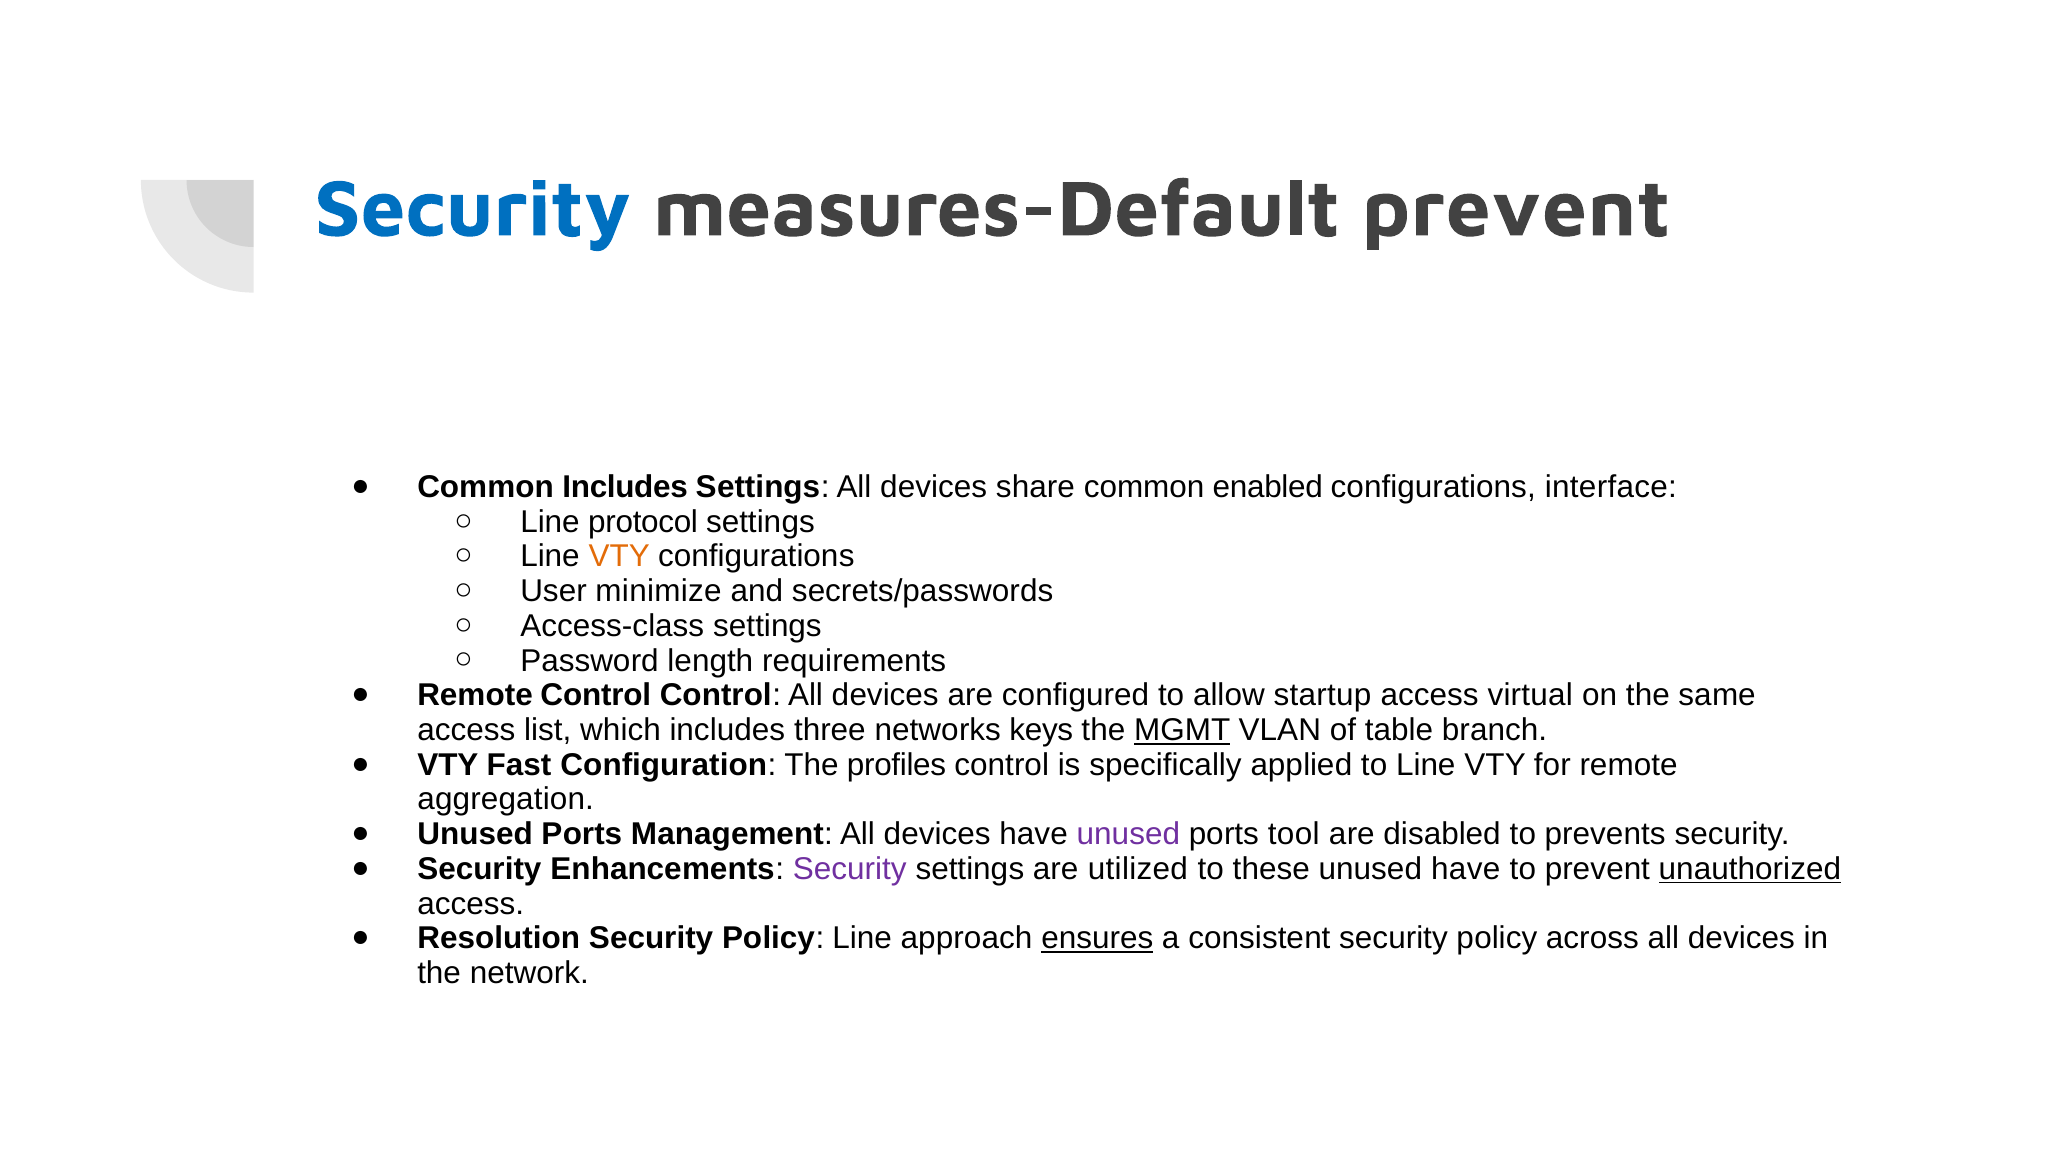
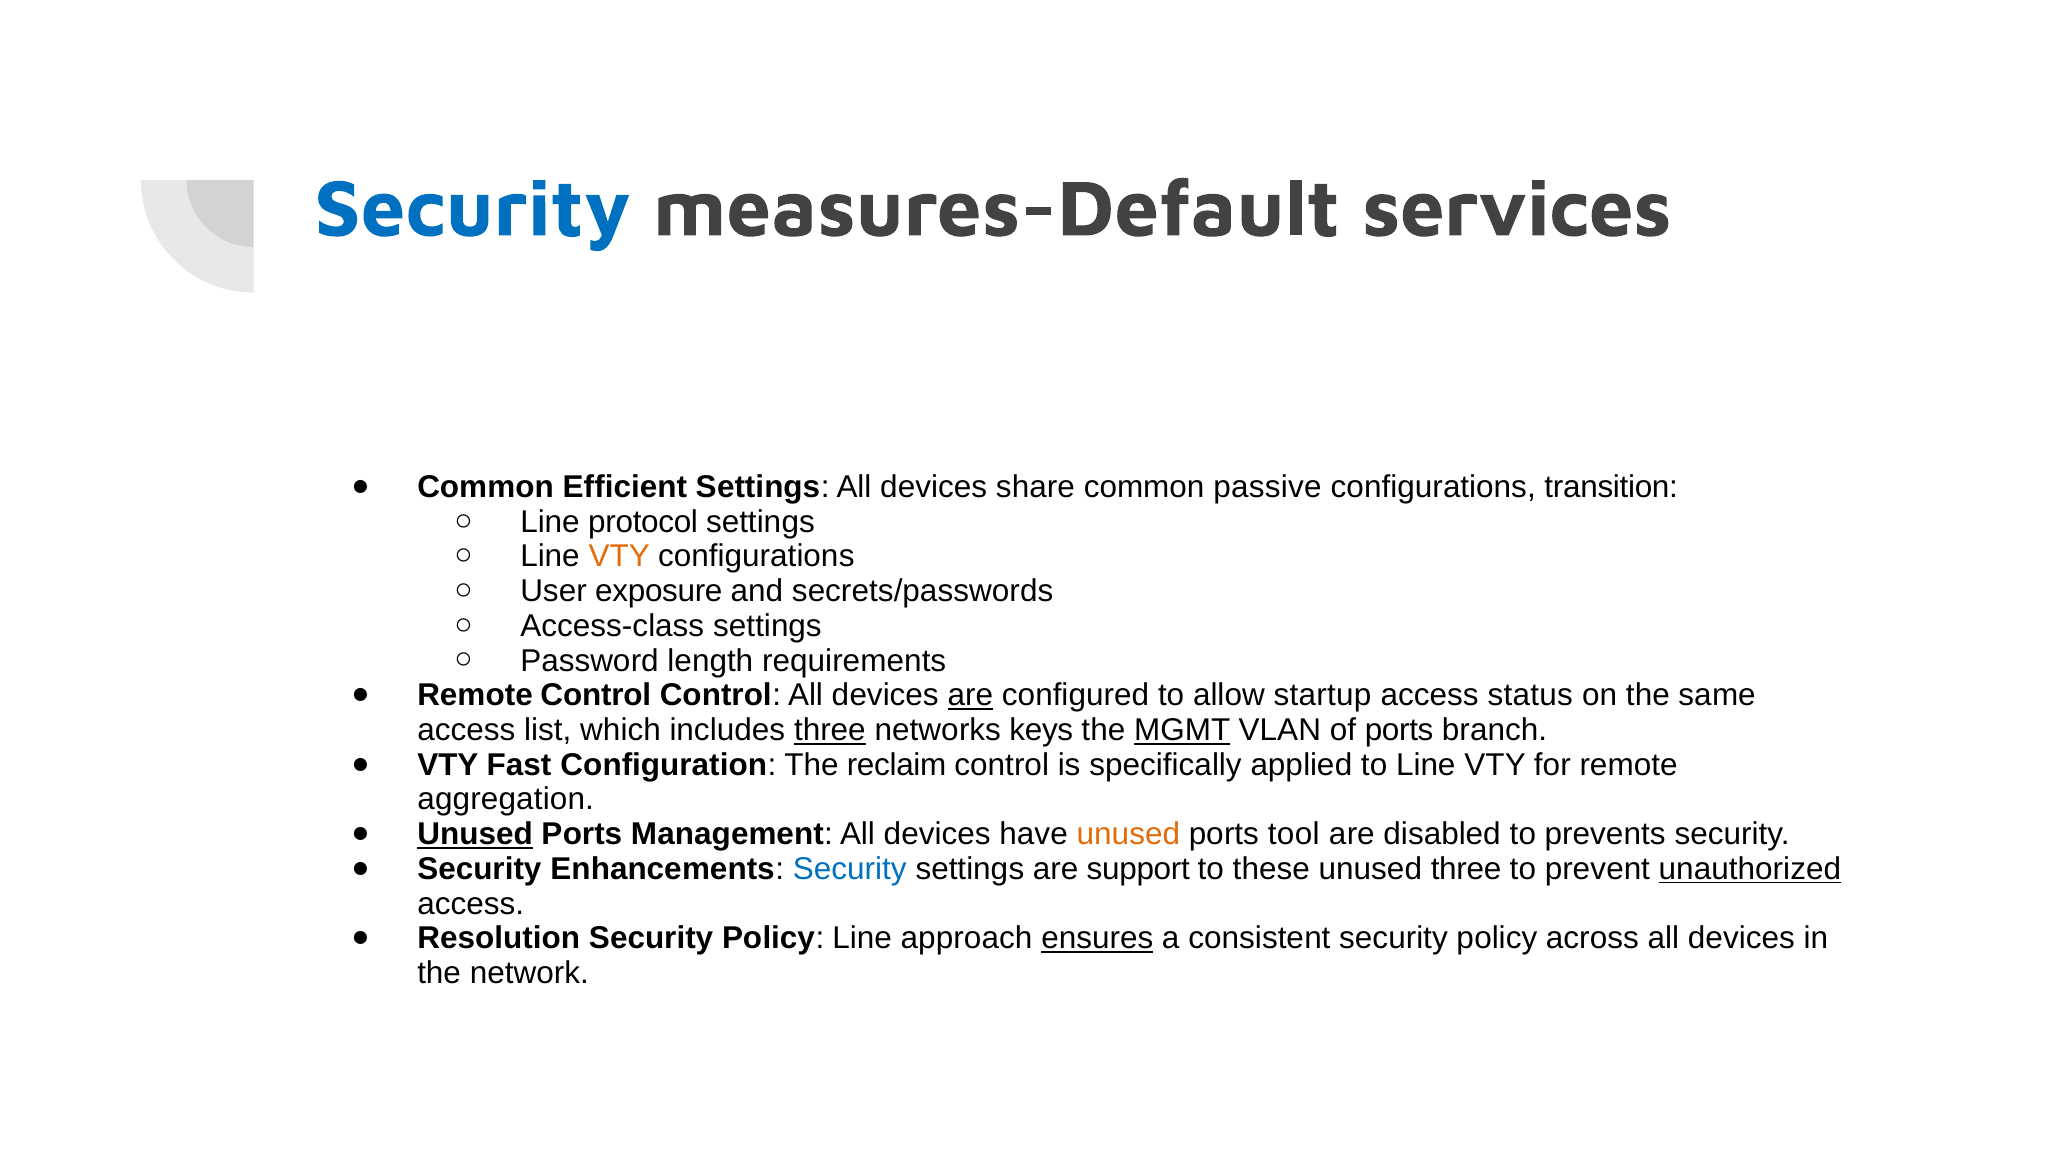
measures-Default prevent: prevent -> services (1517, 209)
Common Includes: Includes -> Efficient (625, 487)
enabled: enabled -> passive (1267, 487)
interface: interface -> transition (1611, 487)
minimize: minimize -> exposure (659, 591)
are underline: none -> present (970, 695)
virtual: virtual -> status (1530, 695)
three underline: none -> present (830, 730)
of table: table -> ports (1399, 730)
profiles: profiles -> reclaim (897, 765)
Unused underline: none -> present (475, 834)
unused colour: purple -> orange (1128, 834)
Security colour: purple -> blue (850, 869)
utilized: utilized -> support (1138, 869)
unused have: have -> three (1466, 869)
